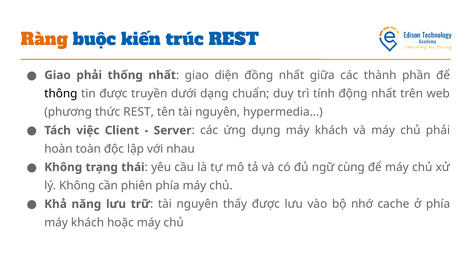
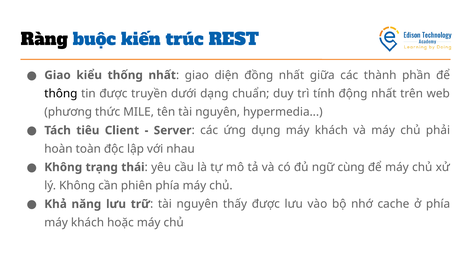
Ràng colour: orange -> black (44, 40)
Giao phải: phải -> kiểu (89, 75)
thức REST: REST -> MILE (139, 112)
việc: việc -> tiêu (88, 130)
